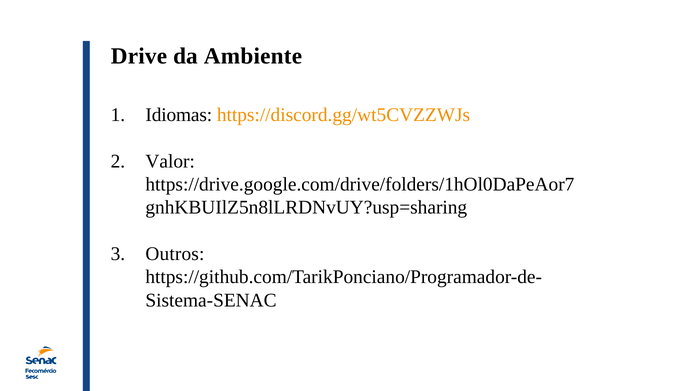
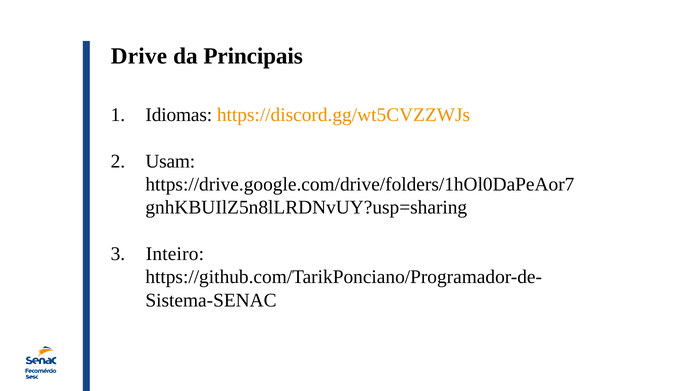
Ambiente: Ambiente -> Principais (253, 56)
Valor: Valor -> Usam (170, 161)
Outros: Outros -> Inteiro (175, 254)
